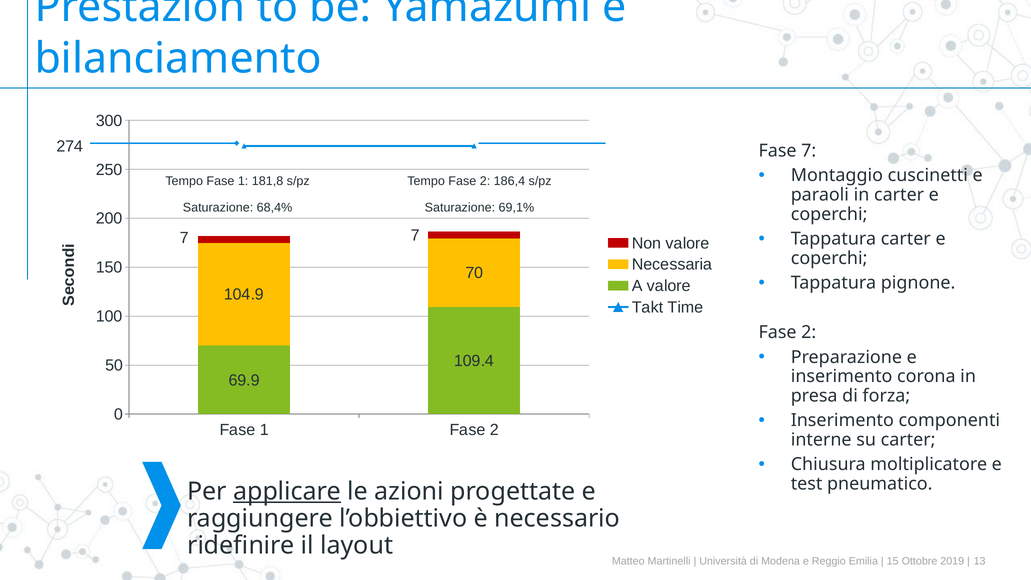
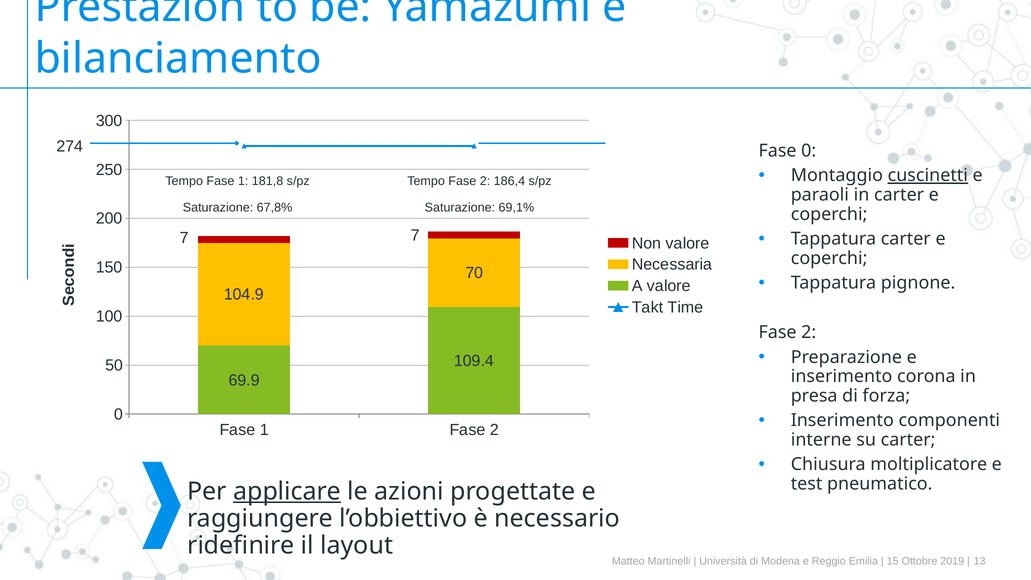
Fase 7: 7 -> 0 (809, 151)
cuscinetti underline: none -> present (928, 176)
68,4%: 68,4% -> 67,8% (274, 208)
